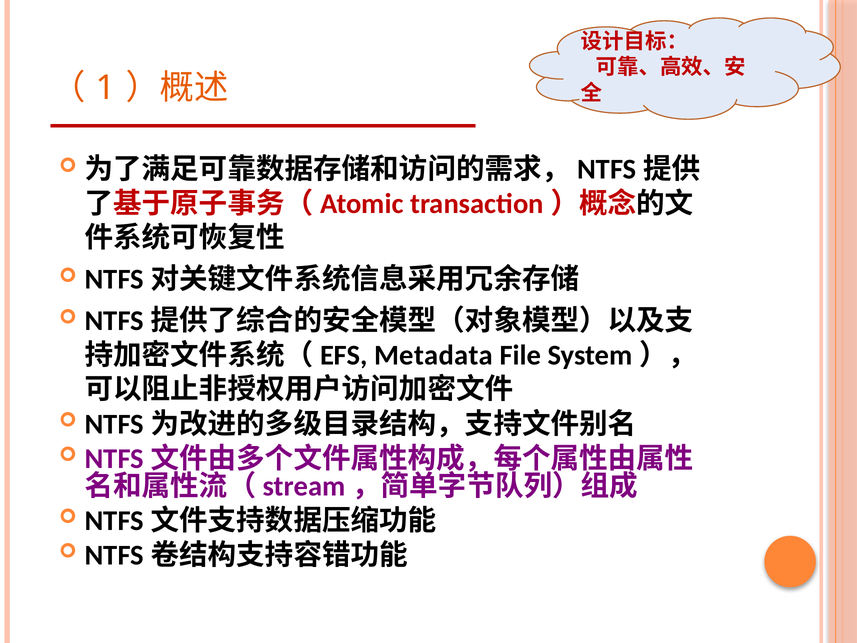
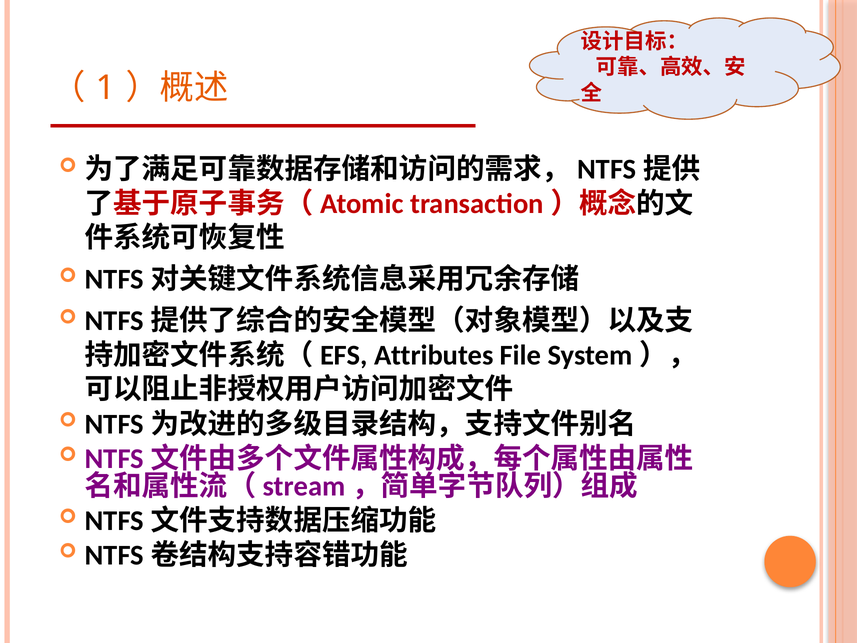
Metadata: Metadata -> Attributes (434, 355)
